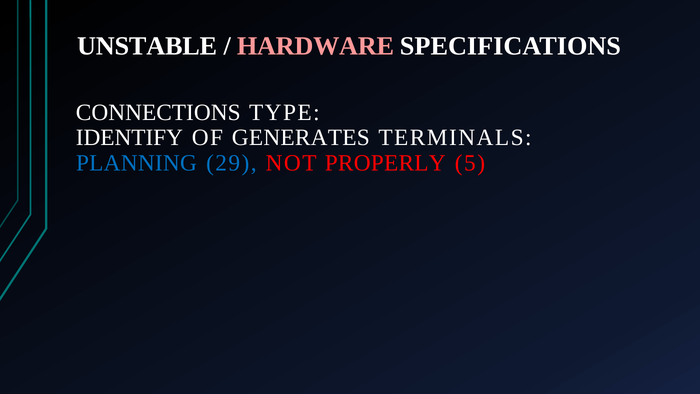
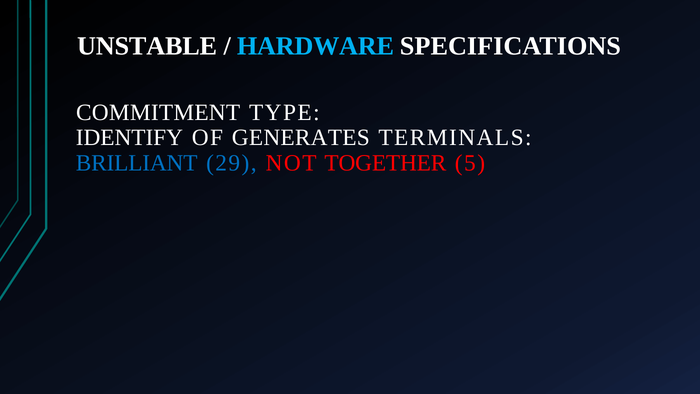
HARDWARE colour: pink -> light blue (315, 46)
CONNECTIONS: CONNECTIONS -> COMMITMENT (158, 112)
PLANNING: PLANNING -> BRILLIANT (137, 163)
PROPERLY: PROPERLY -> TOGETHER (385, 163)
